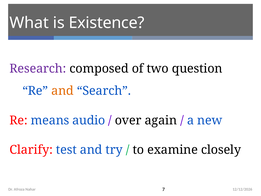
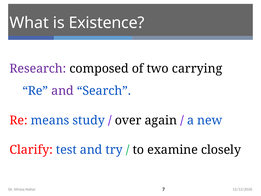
question: question -> carrying (197, 69)
and colour: orange -> purple (63, 91)
audio: audio -> study (89, 120)
